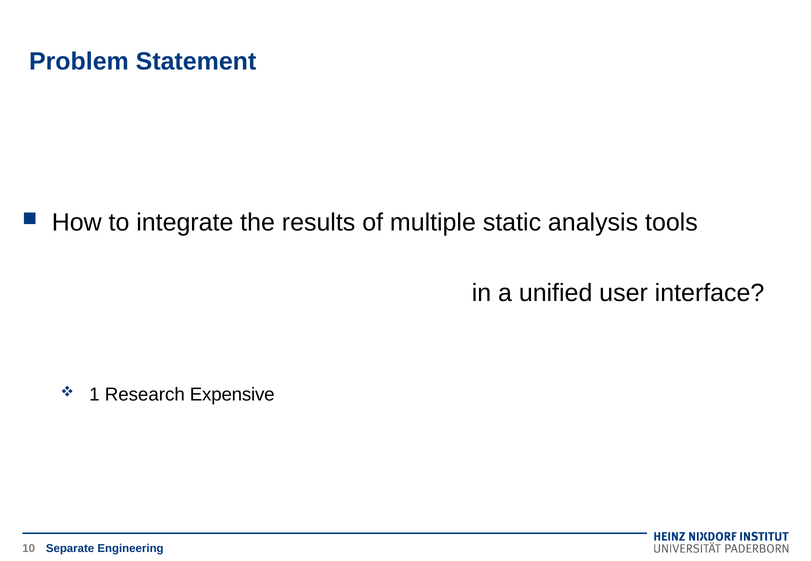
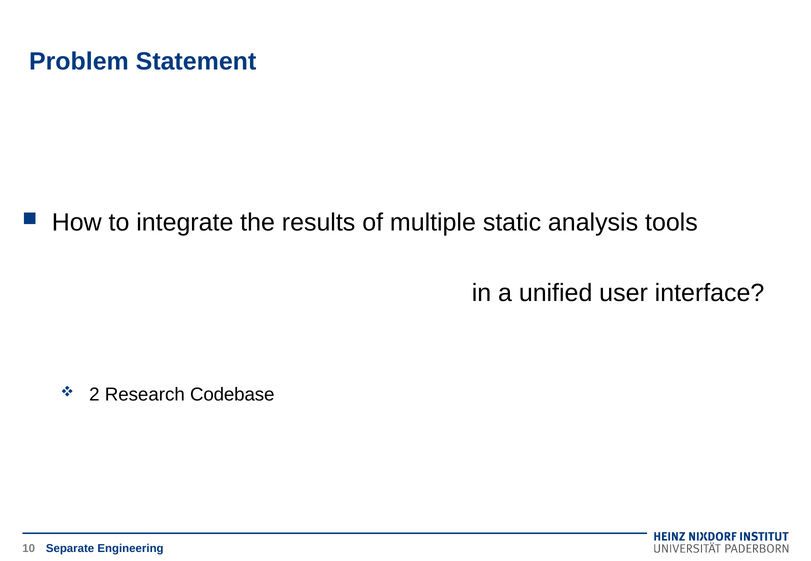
1: 1 -> 2 (94, 395)
Expensive: Expensive -> Codebase (232, 395)
